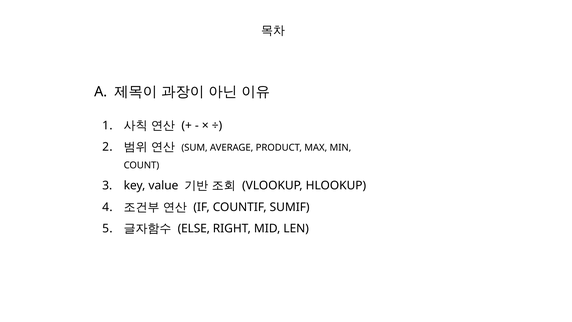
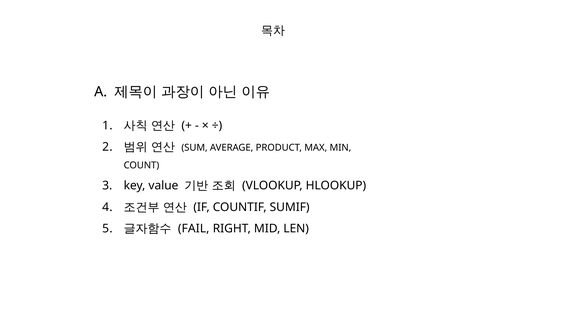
ELSE: ELSE -> FAIL (194, 228)
